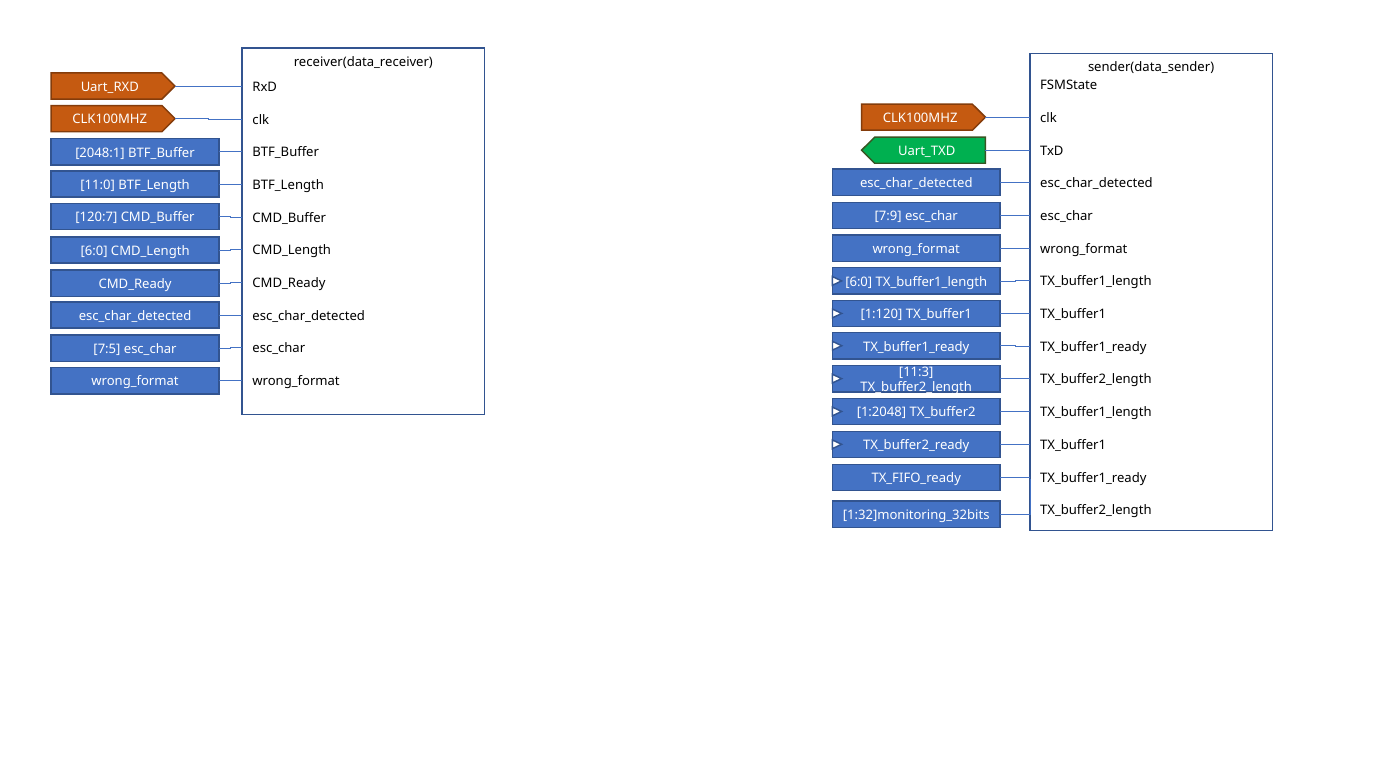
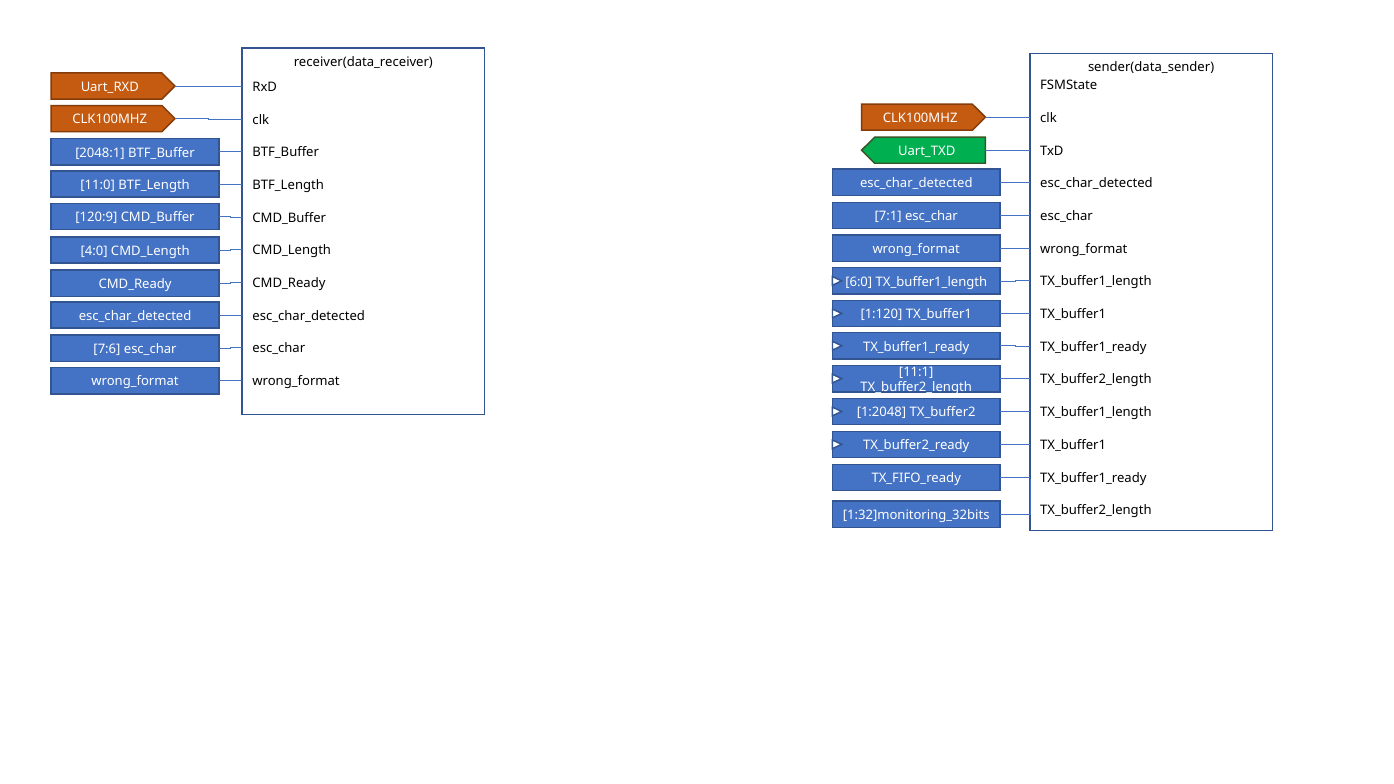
7:9: 7:9 -> 7:1 (888, 216)
120:7: 120:7 -> 120:9 (96, 217)
6:0: 6:0 -> 4:0 (94, 251)
7:5: 7:5 -> 7:6 (107, 349)
11:3: 11:3 -> 11:1 (916, 372)
